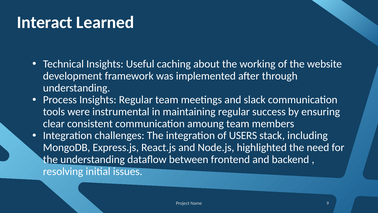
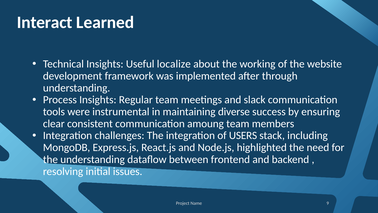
caching: caching -> localize (174, 64)
maintaining regular: regular -> diverse (234, 112)
